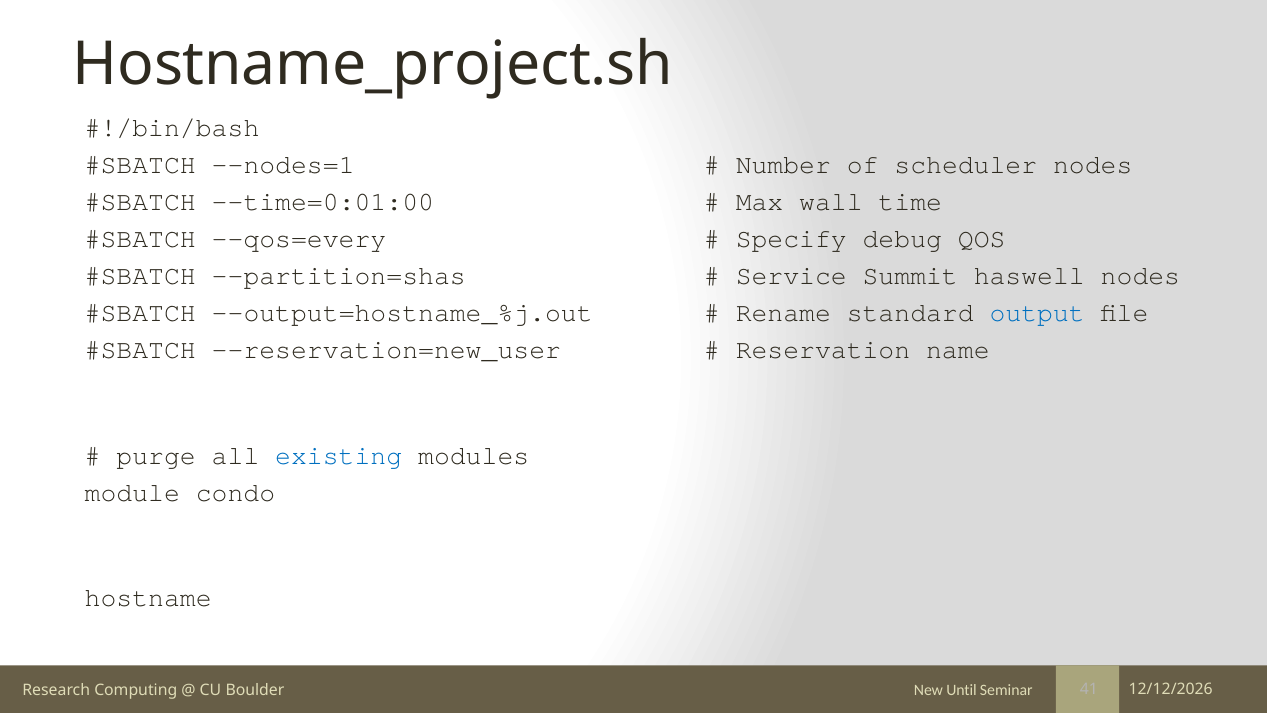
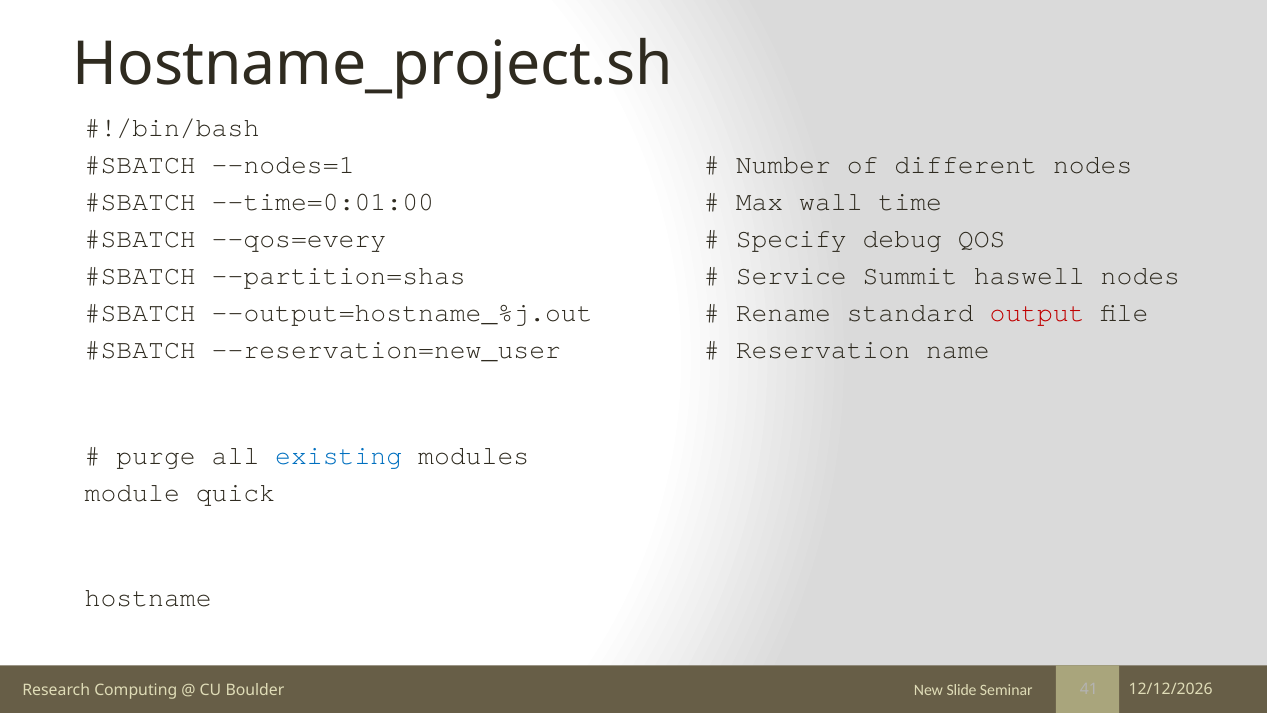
scheduler: scheduler -> different (966, 164)
output colour: blue -> red (1037, 312)
condo: condo -> quick (236, 492)
Until: Until -> Slide (962, 690)
